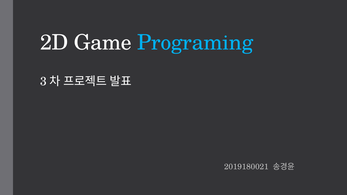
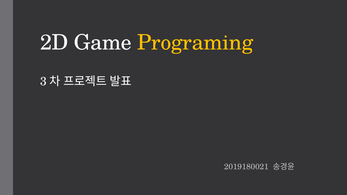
Programing colour: light blue -> yellow (195, 43)
